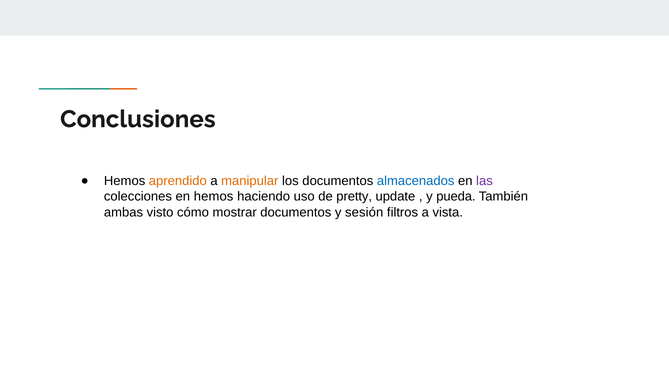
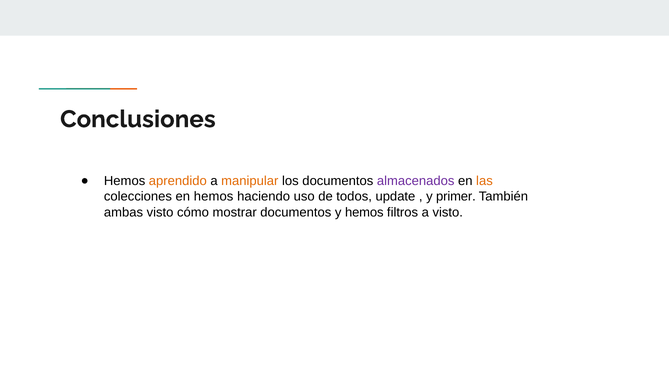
almacenados colour: blue -> purple (416, 181)
las colour: purple -> orange (484, 181)
pretty: pretty -> todos (354, 197)
pueda: pueda -> primer (456, 197)
y sesión: sesión -> hemos (364, 212)
a vista: vista -> visto (448, 212)
